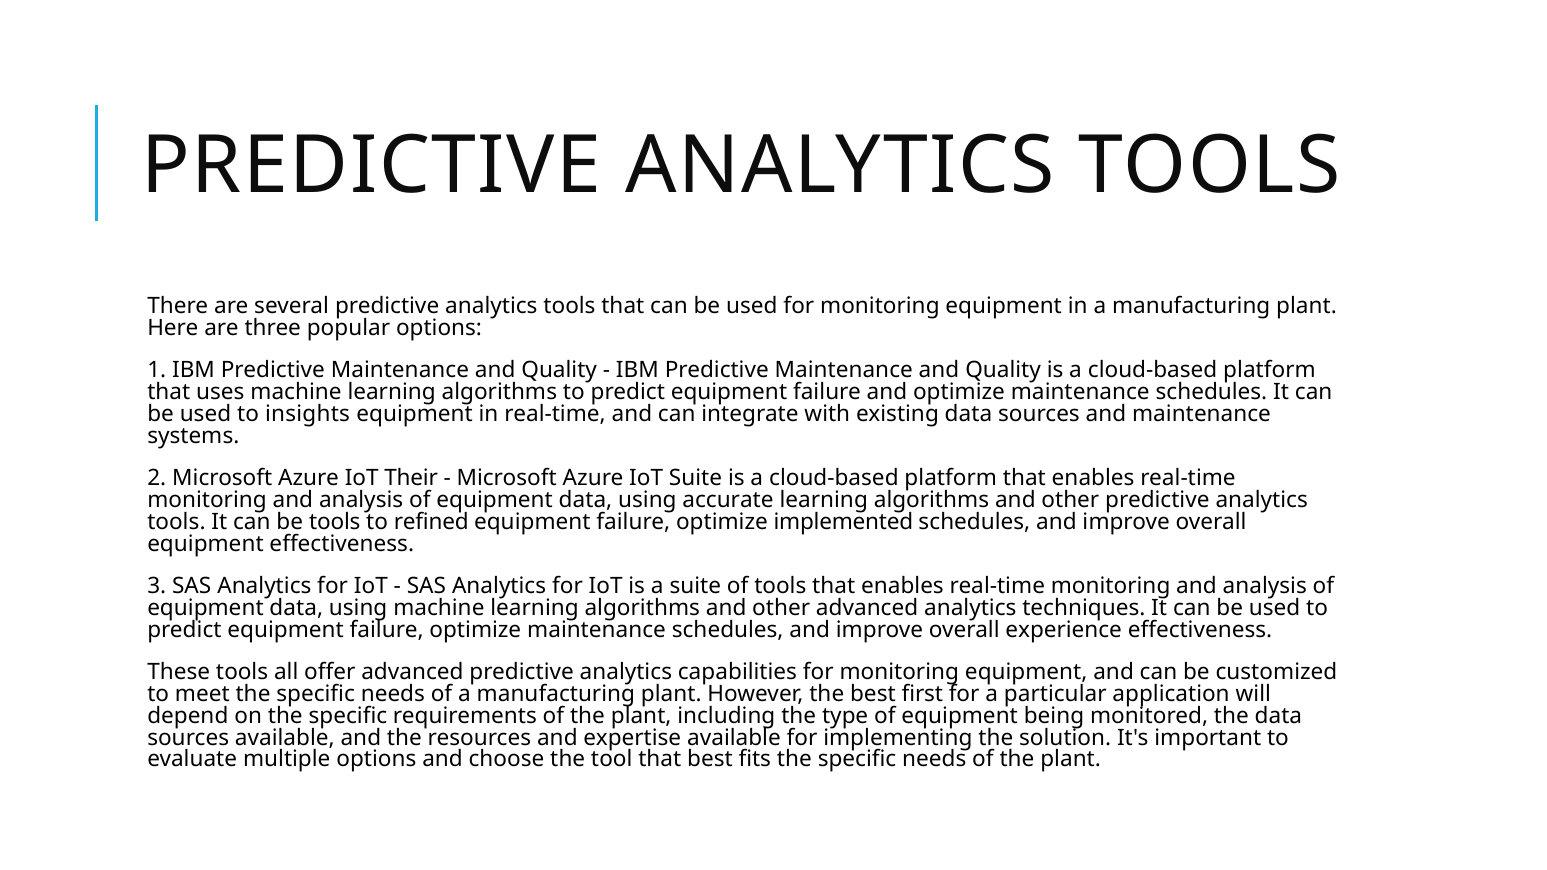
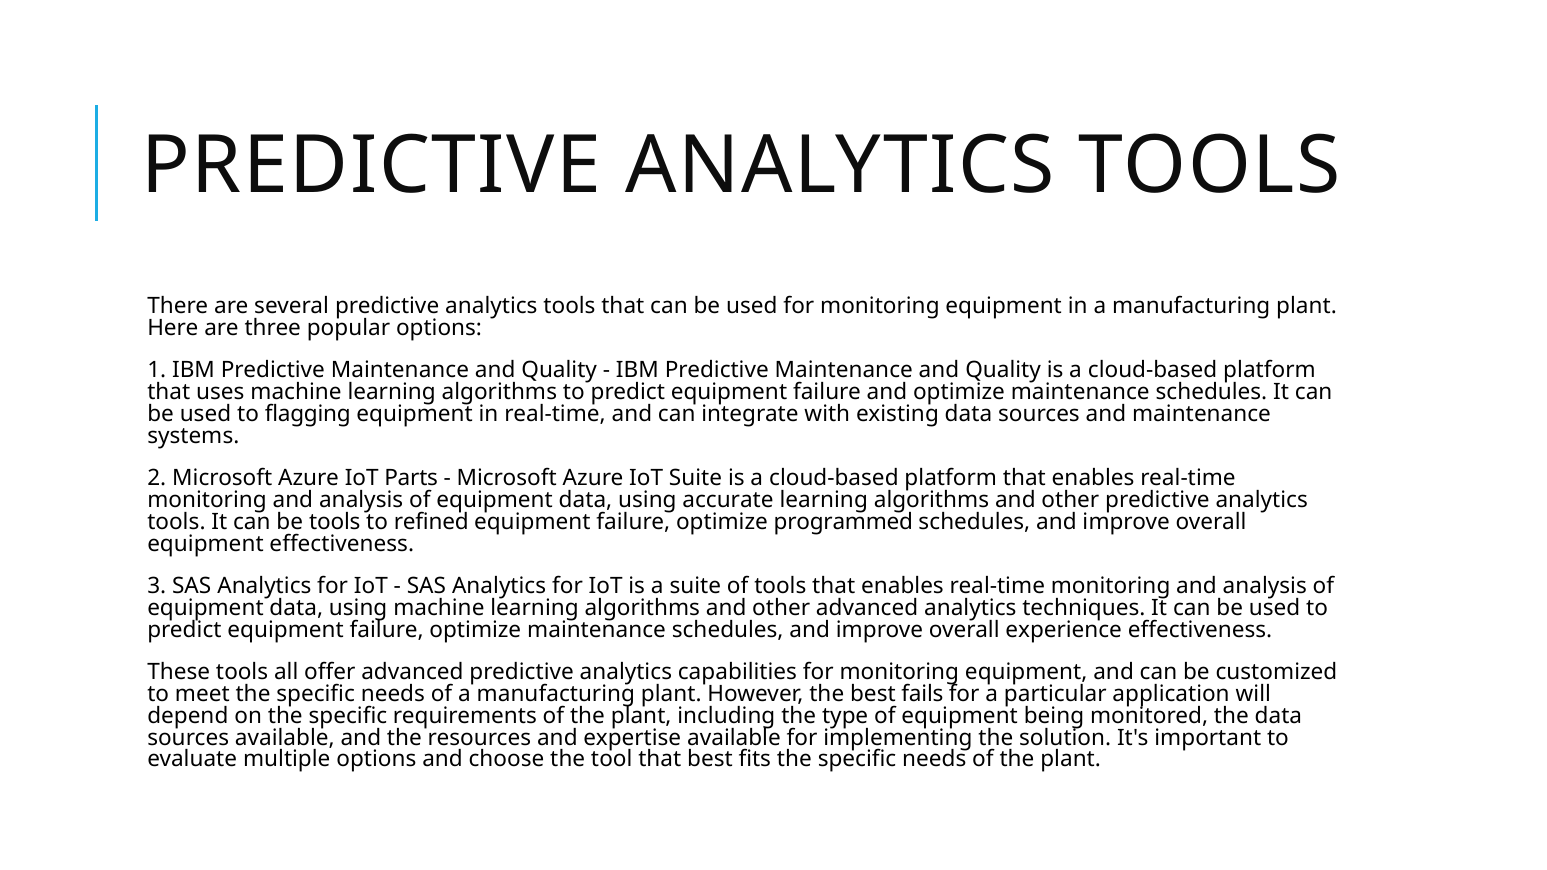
insights: insights -> flagging (308, 414)
Their: Their -> Parts (411, 478)
implemented: implemented -> programmed (843, 522)
first: first -> fails (922, 694)
